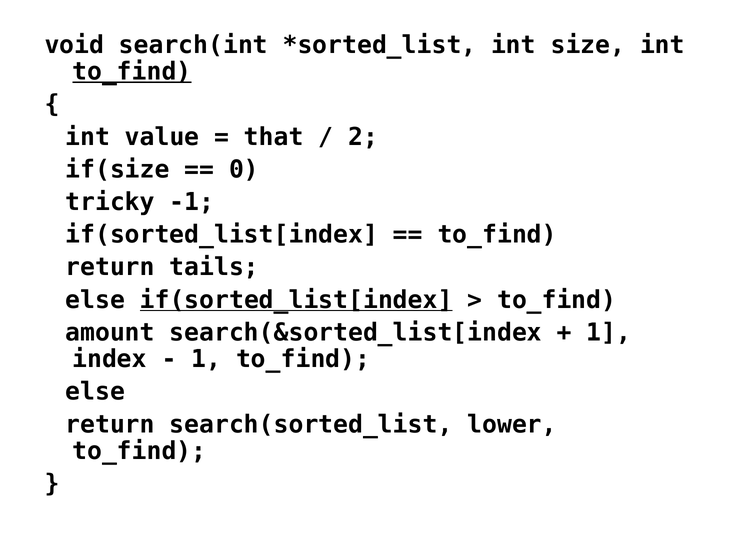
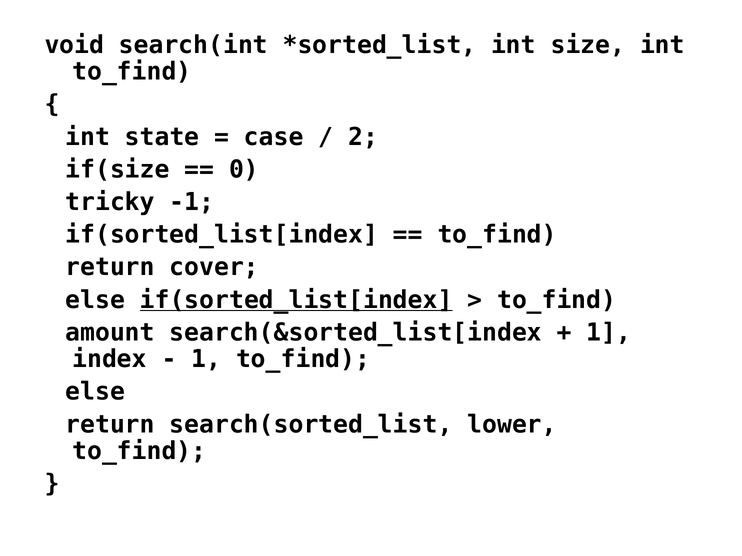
to_find underline: present -> none (132, 72)
value: value -> state (162, 137)
that: that -> case (274, 137)
tails: tails -> cover (214, 268)
